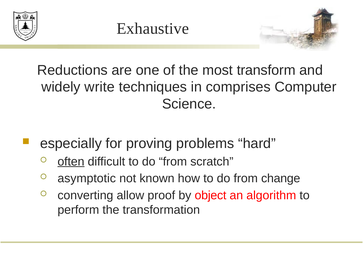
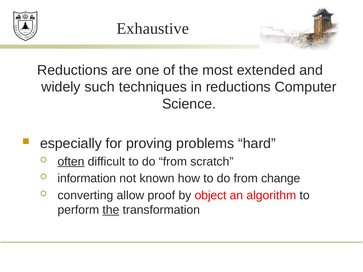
transform: transform -> extended (266, 70)
write: write -> such (100, 87)
in comprises: comprises -> reductions (238, 87)
asymptotic: asymptotic -> information (87, 179)
the underline: none -> present (111, 210)
